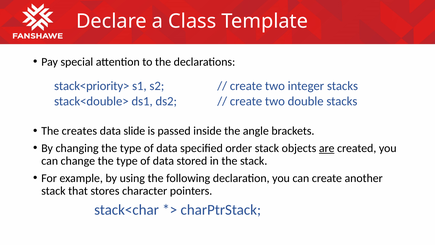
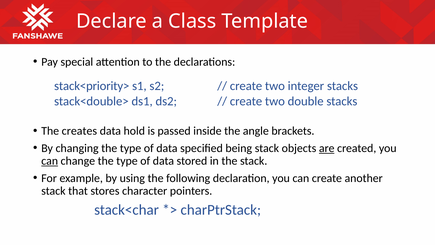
slide: slide -> hold (134, 131)
order: order -> being (239, 148)
can underline: none -> present (50, 161)
